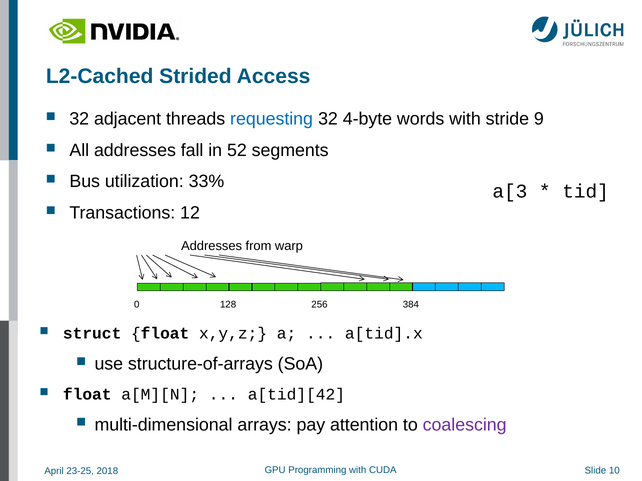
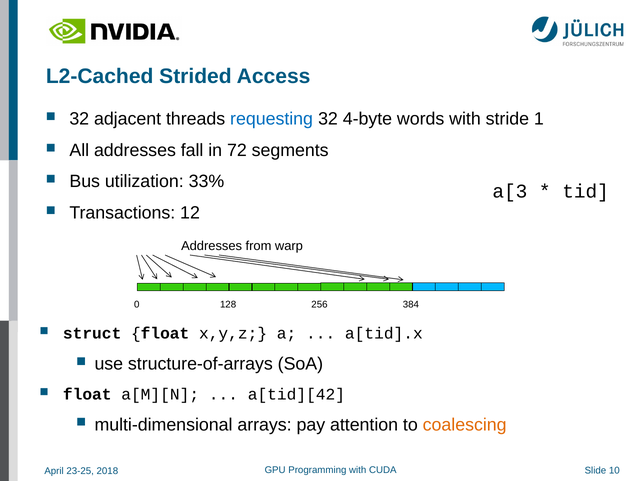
9: 9 -> 1 (539, 119)
52: 52 -> 72 (237, 150)
coalescing colour: purple -> orange (465, 425)
